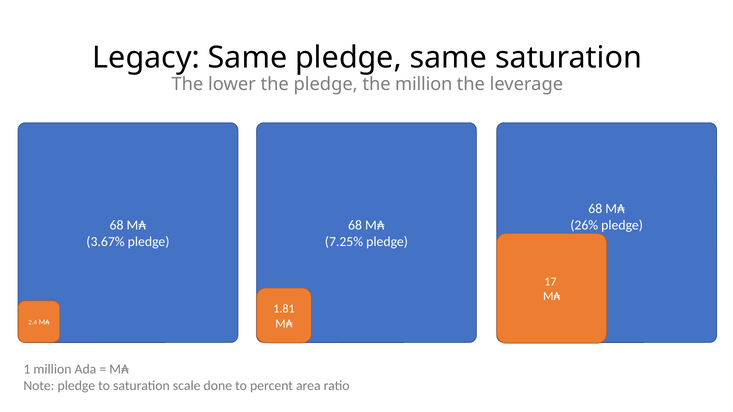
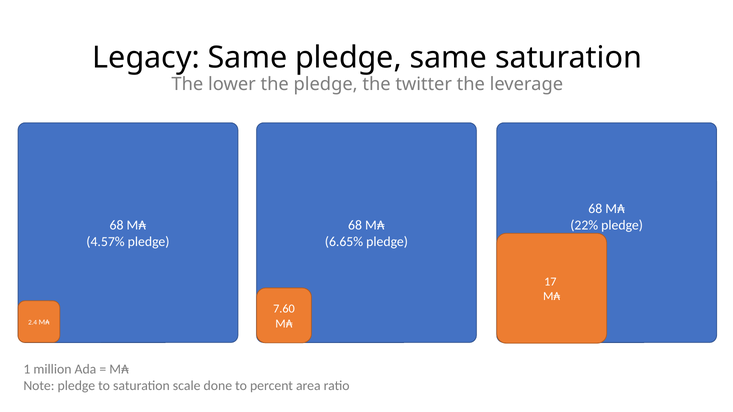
the million: million -> twitter (424, 84)
26%: 26% -> 22% (584, 226)
3.67%: 3.67% -> 4.57% (106, 242)
7.25%: 7.25% -> 6.65% (344, 242)
1.81: 1.81 -> 7.60 (284, 309)
